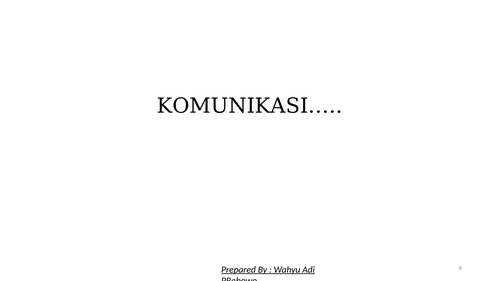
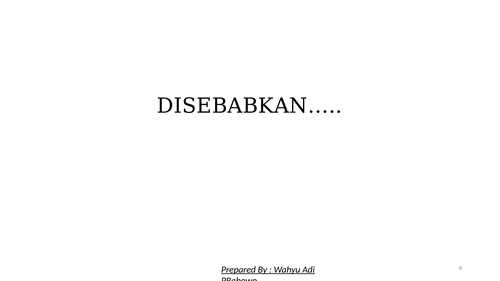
KOMUNIKASI…: KOMUNIKASI… -> DISEBABKAN… (250, 106)
